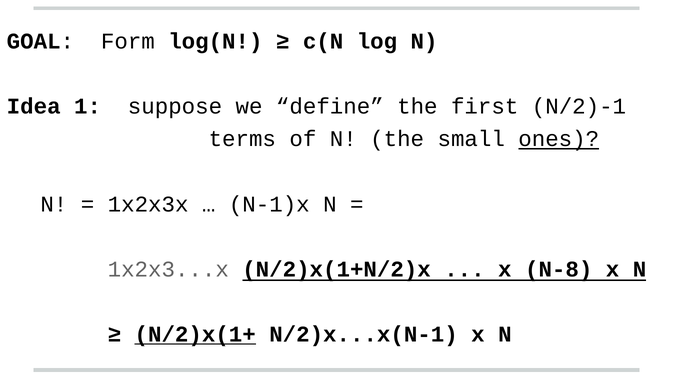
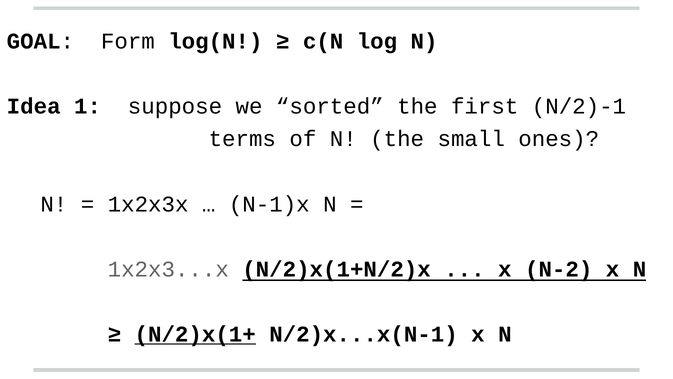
define: define -> sorted (330, 106)
ones underline: present -> none (559, 139)
N-8: N-8 -> N-2 (559, 269)
